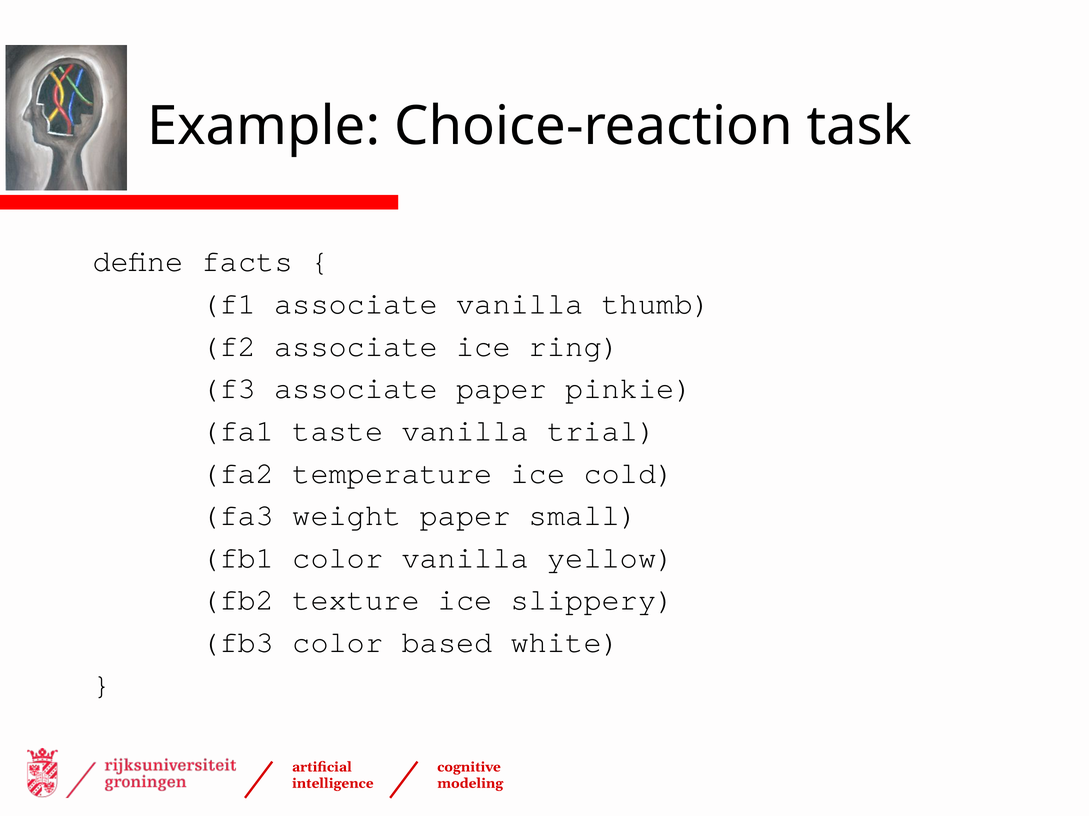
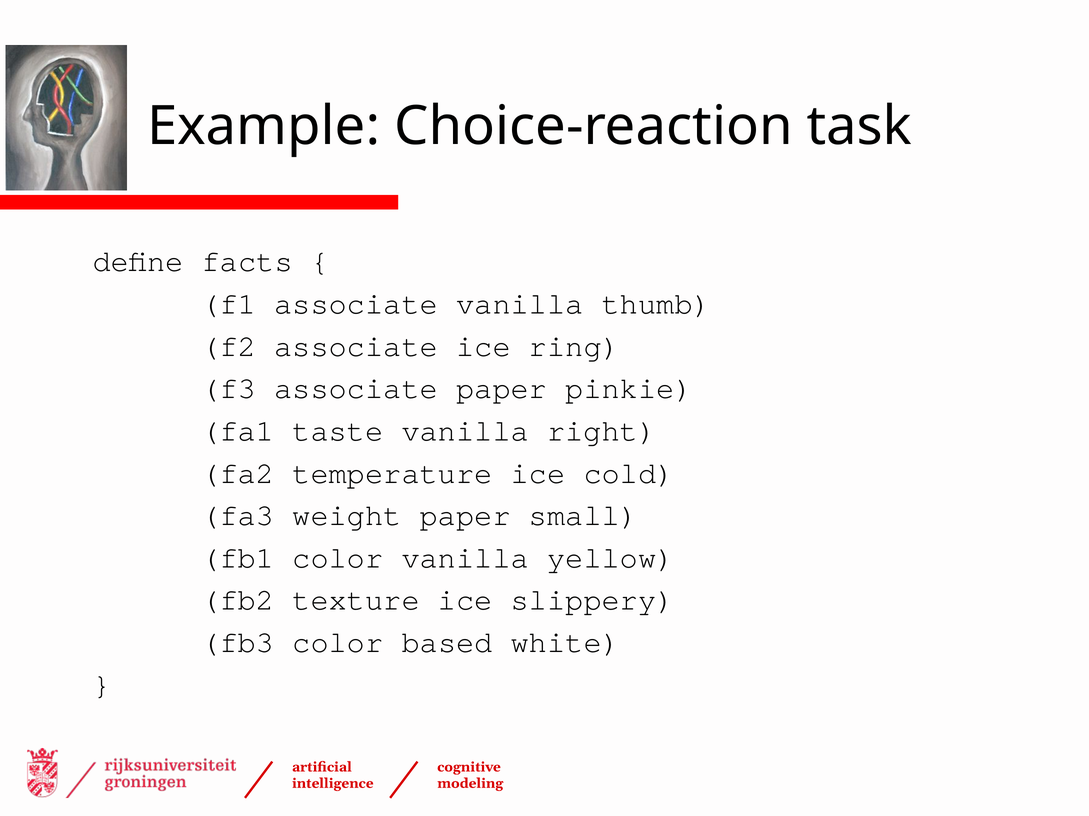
trial: trial -> right (602, 431)
